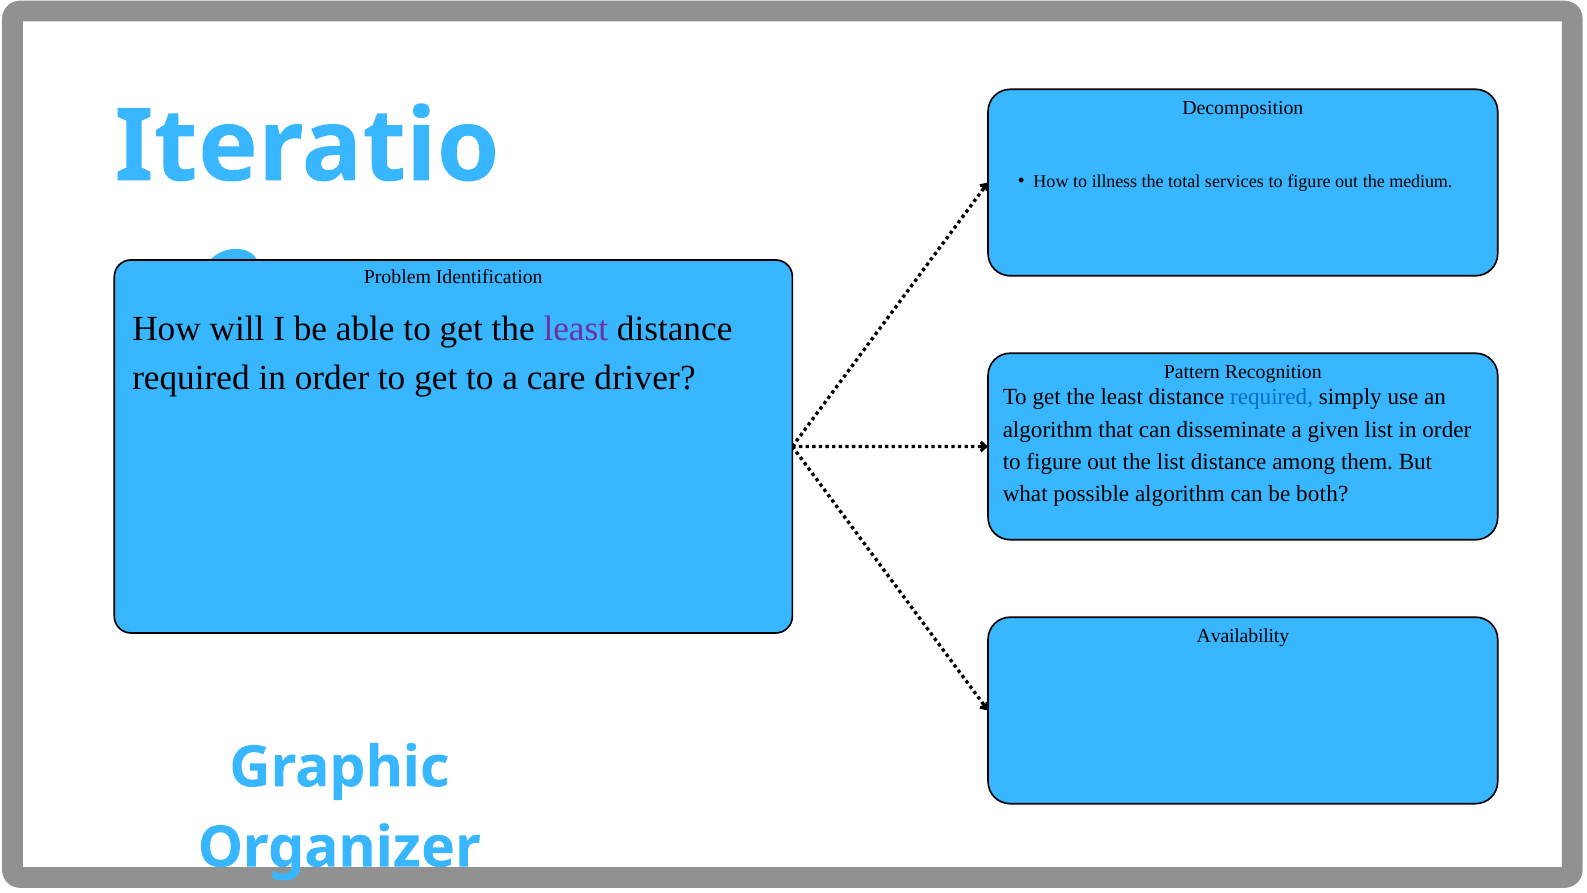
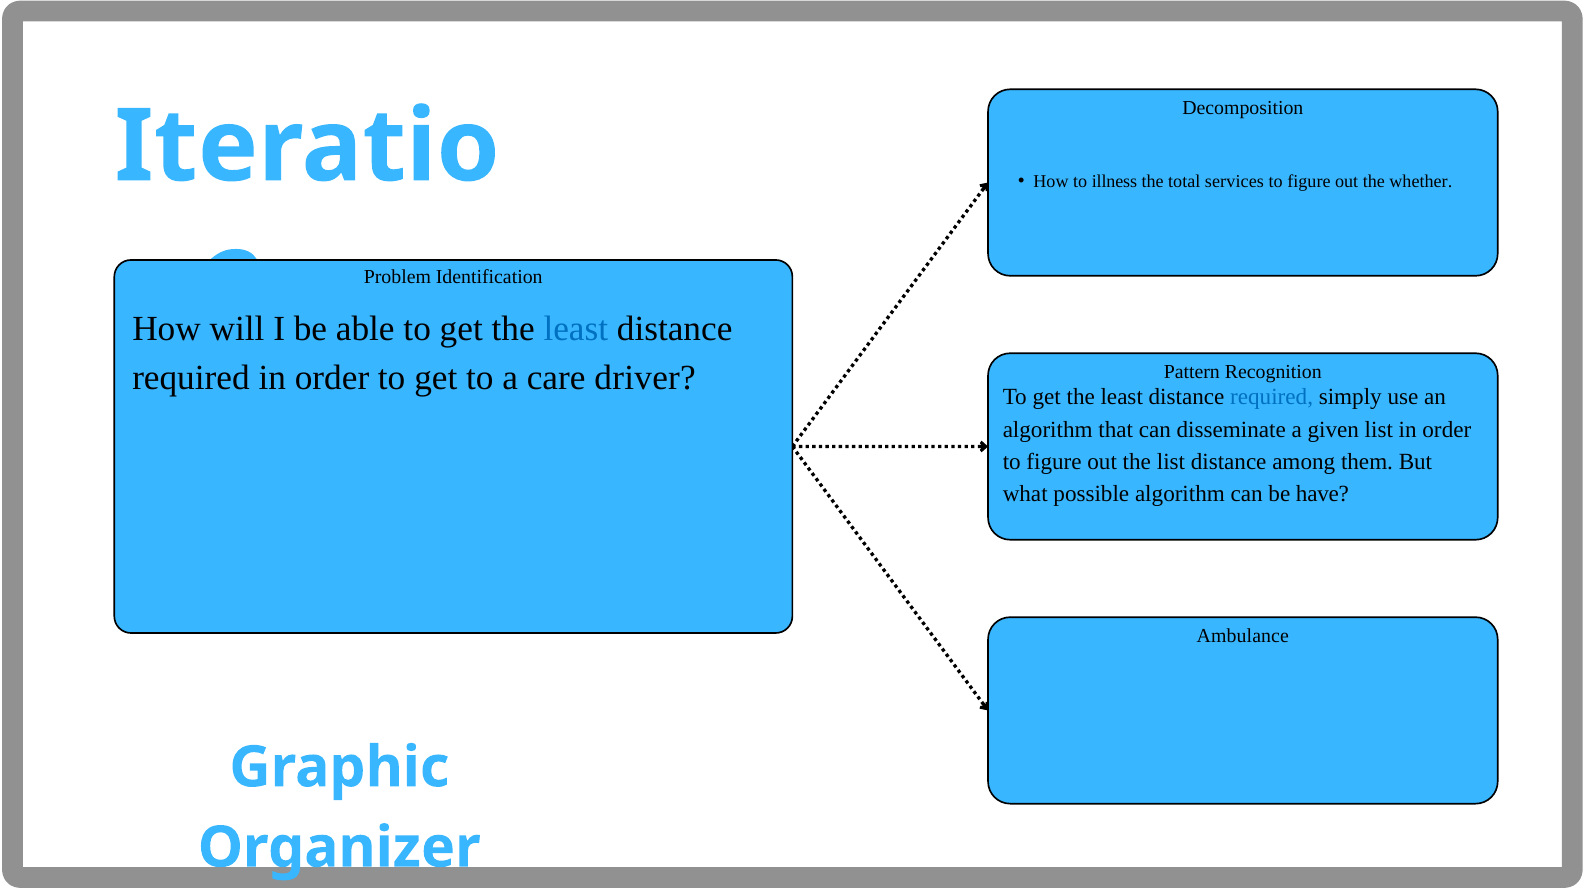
medium: medium -> whether (1421, 182)
least colour: purple -> blue (576, 328)
both: both -> have (1322, 494)
Availability: Availability -> Ambulance (1243, 636)
